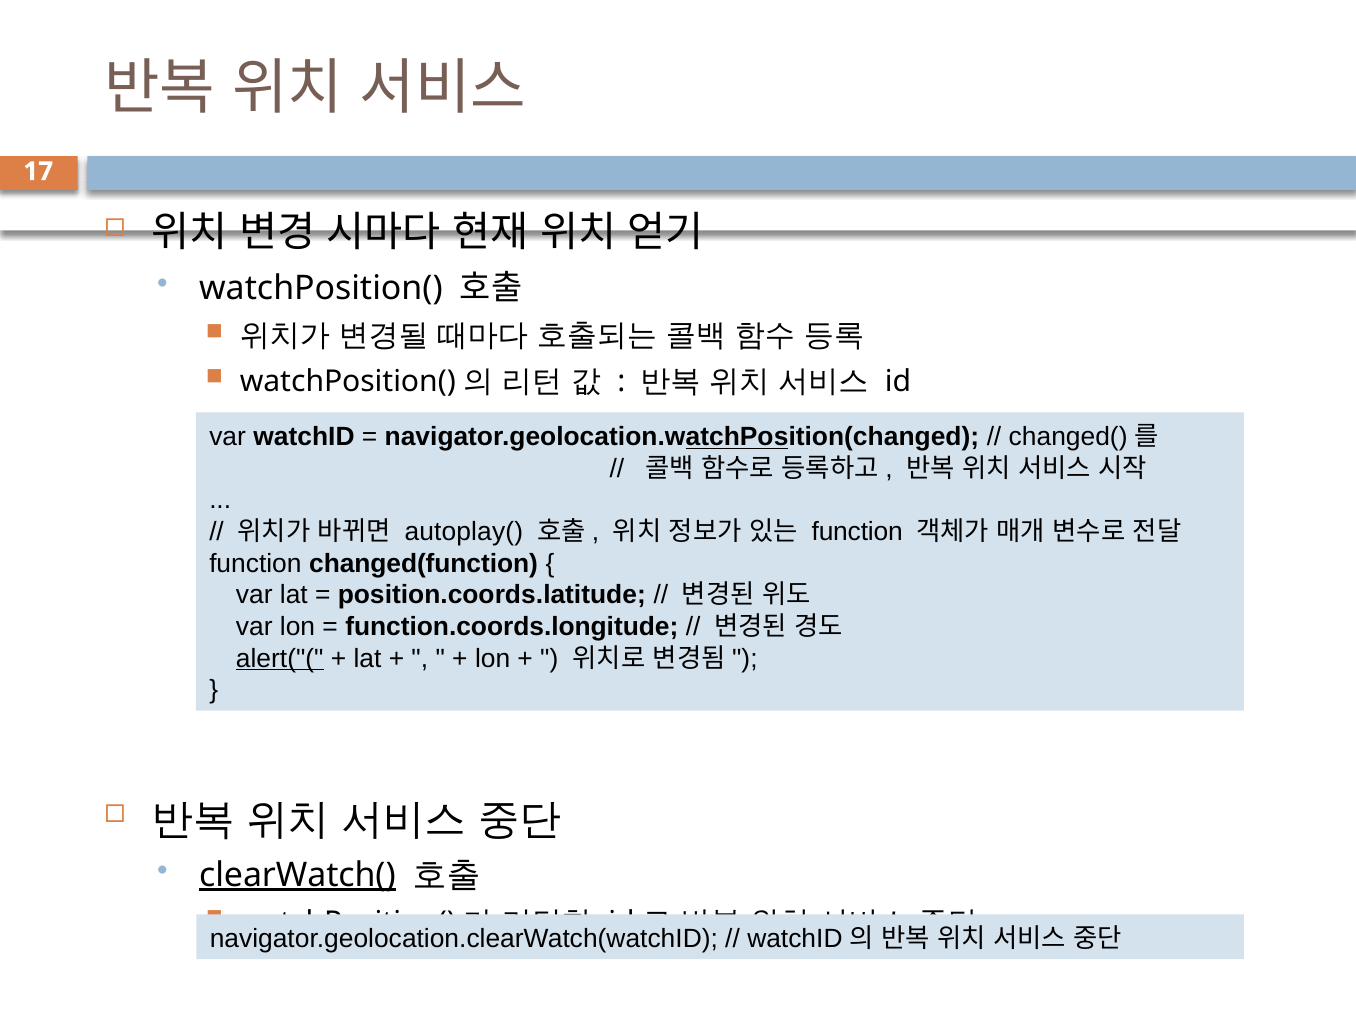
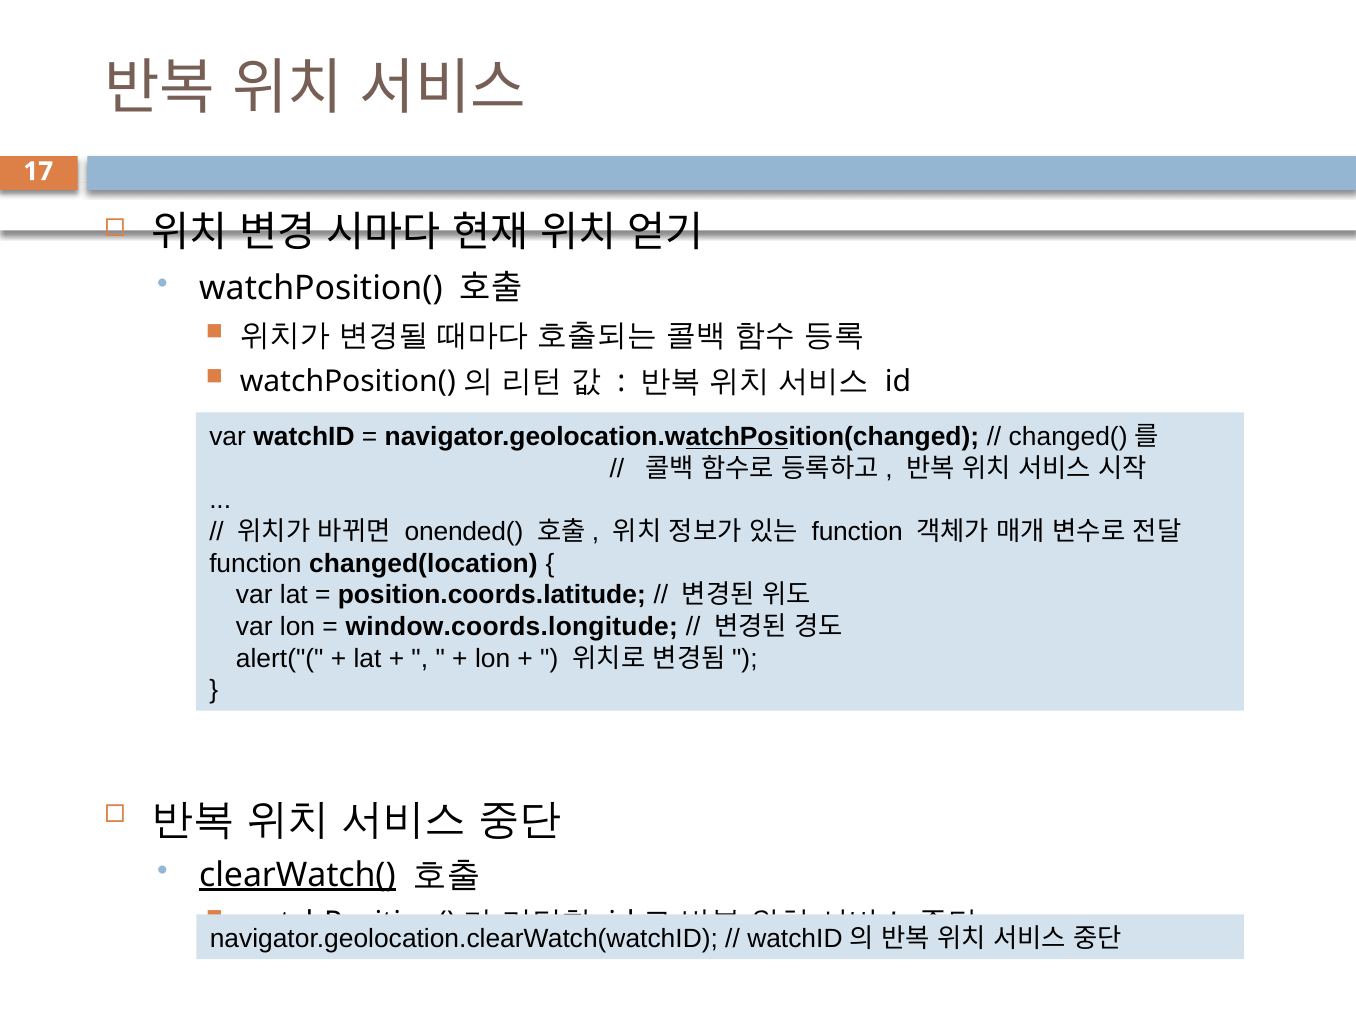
autoplay(: autoplay( -> onended( (464, 532)
changed(function: changed(function -> changed(location (423, 563)
function.coords.longitude: function.coords.longitude -> window.coords.longitude (512, 627)
alert("( underline: present -> none (280, 658)
